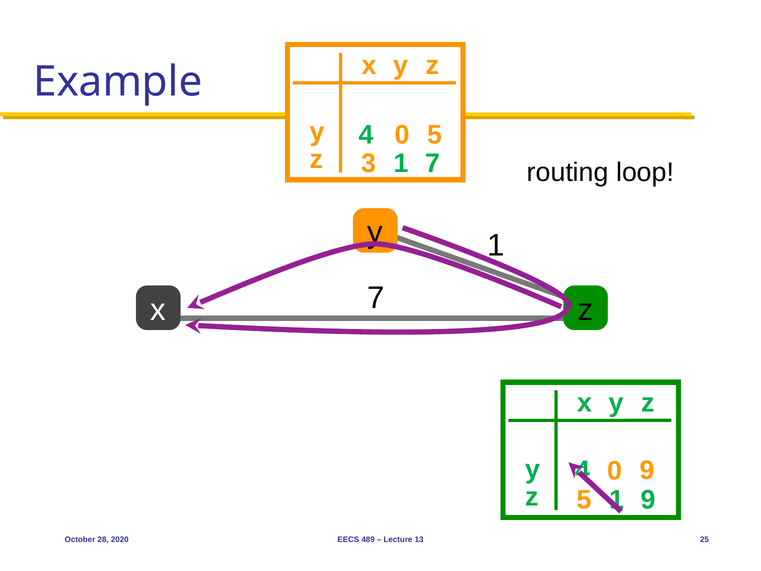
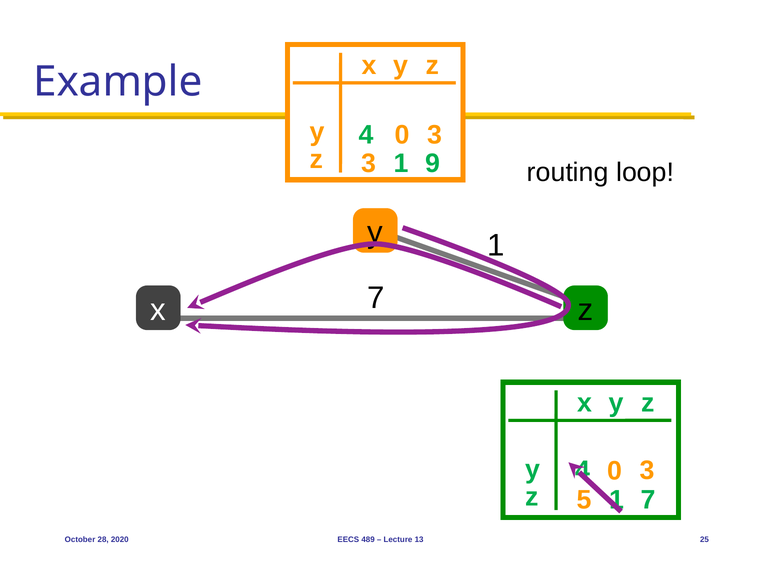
5: 5 -> 3 (435, 135)
1 7: 7 -> 9 (433, 163)
9: 9 -> 3 (647, 470)
9: 9 -> 7 (648, 500)
